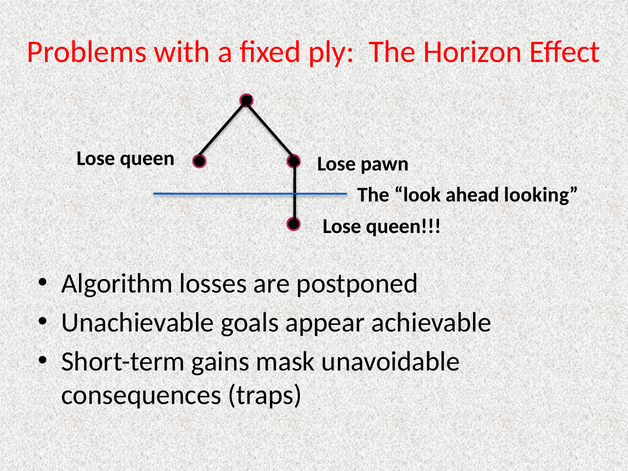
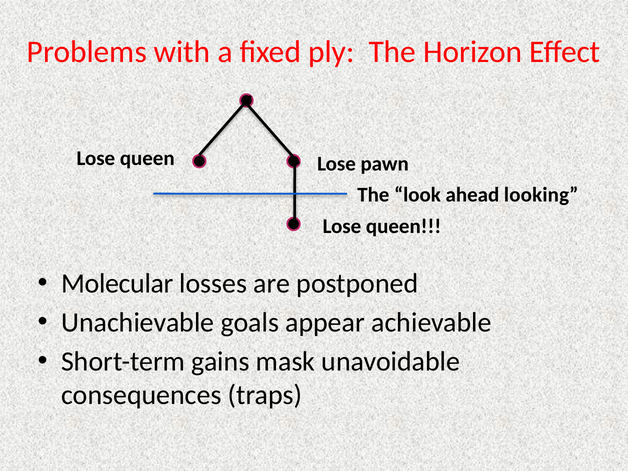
Algorithm: Algorithm -> Molecular (117, 284)
